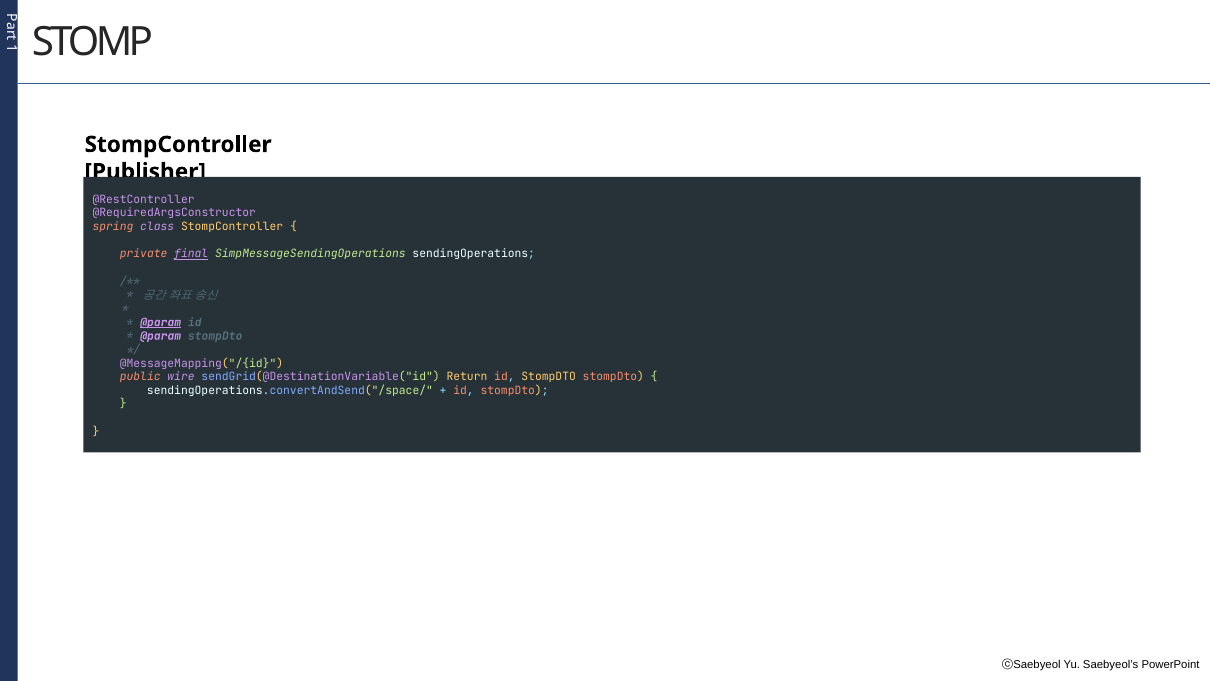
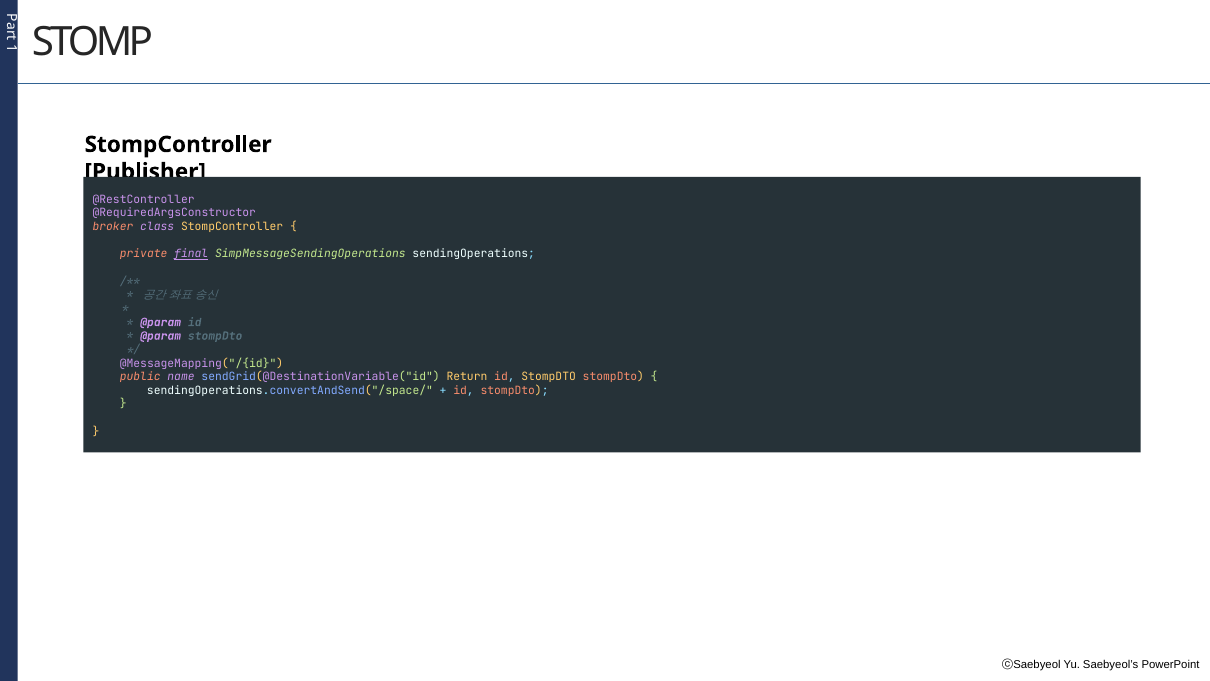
spring: spring -> broker (113, 227)
@param underline: present -> none (161, 322)
wire: wire -> name (181, 377)
